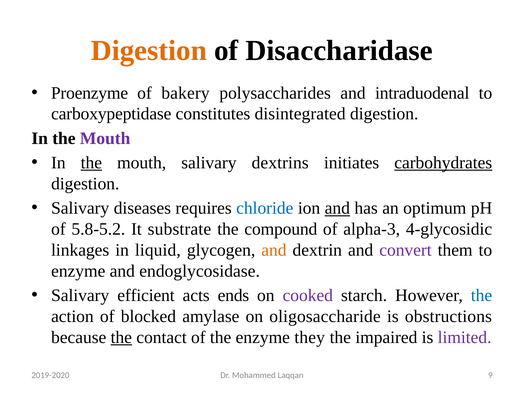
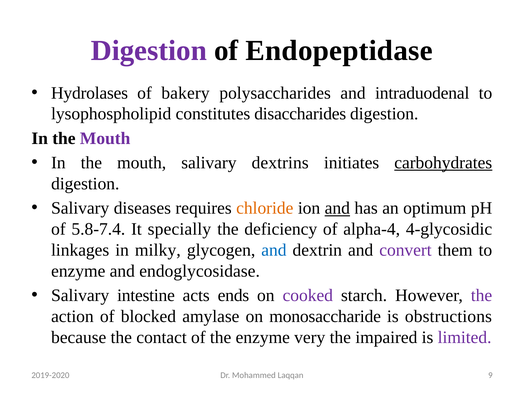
Digestion colour: orange -> purple (149, 51)
Disaccharidase: Disaccharidase -> Endopeptidase (339, 51)
Proenzyme: Proenzyme -> Hydrolases (90, 93)
carboxypeptidase: carboxypeptidase -> lysophospholipid (111, 114)
disintegrated: disintegrated -> disaccharides (300, 114)
the underline: present -> none (91, 163)
chloride colour: blue -> orange (265, 208)
5.8-5.2: 5.8-5.2 -> 5.8-7.4 (98, 229)
substrate: substrate -> specially (179, 229)
compound: compound -> deficiency (281, 229)
alpha-3: alpha-3 -> alpha-4 (372, 229)
liquid: liquid -> milky (158, 250)
and colour: orange -> blue (274, 250)
efficient: efficient -> intestine (146, 296)
the colour: blue -> purple (482, 296)
oligosaccharide: oligosaccharide -> monosaccharide (325, 316)
the underline: present -> none (121, 337)
they: they -> very (310, 337)
